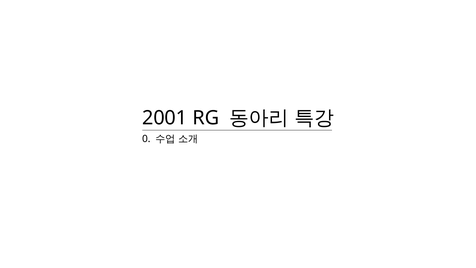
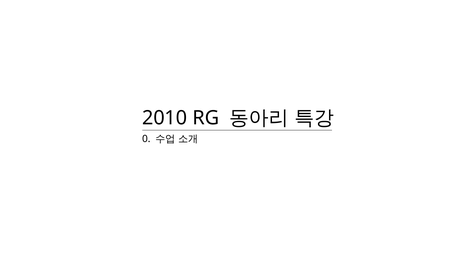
2001: 2001 -> 2010 (165, 118)
